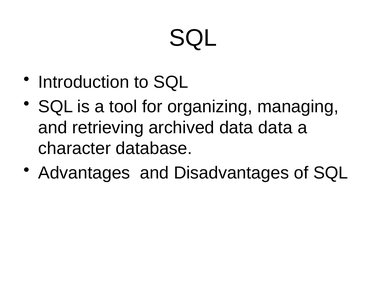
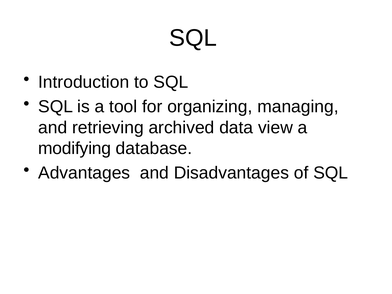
data data: data -> view (275, 128)
character: character -> modifying (75, 148)
